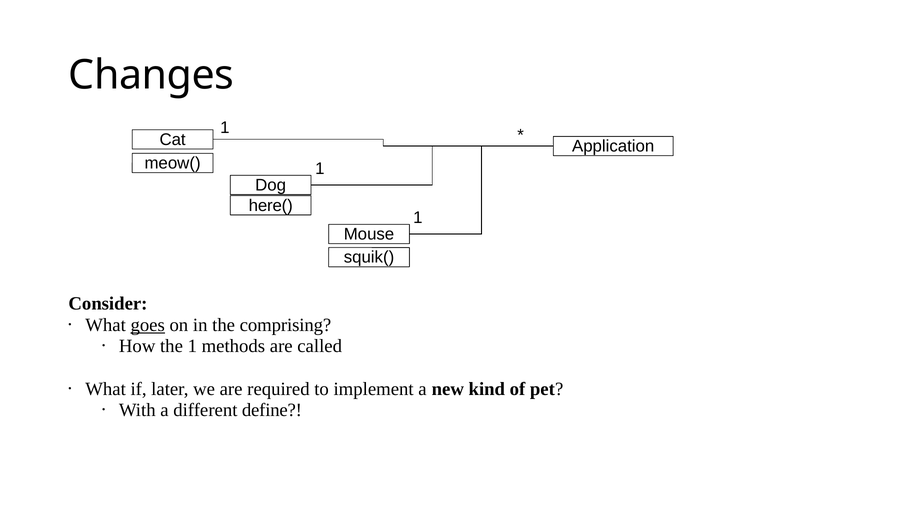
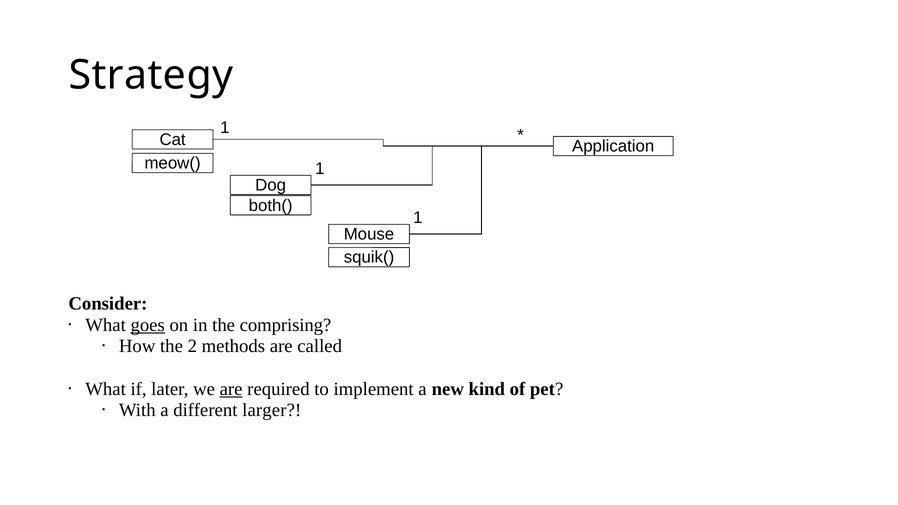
Changes: Changes -> Strategy (151, 75)
here(: here( -> both( (271, 206)
the 1: 1 -> 2 (192, 346)
are underline: none -> present (231, 389)
define: define -> larger (272, 410)
